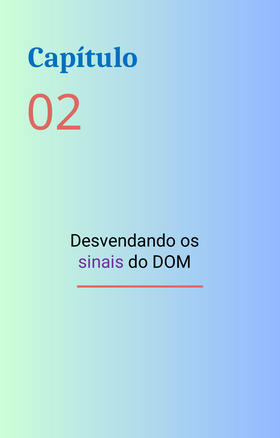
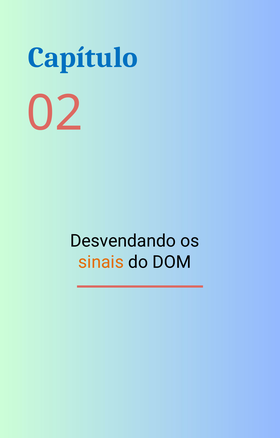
sinais colour: purple -> orange (101, 262)
